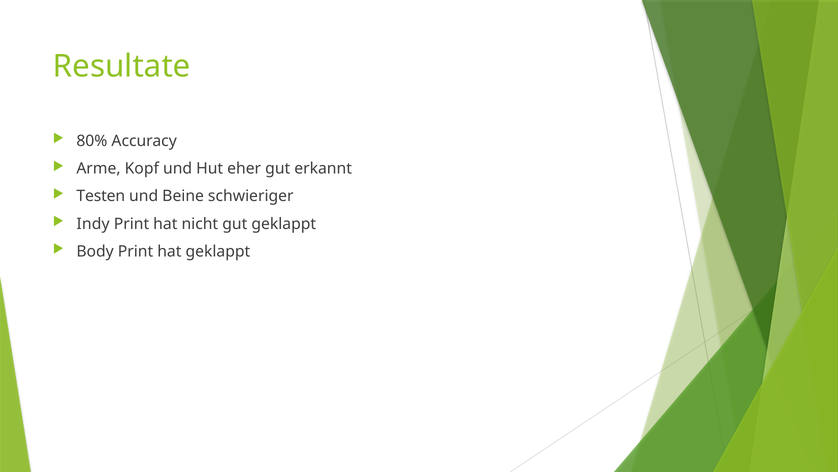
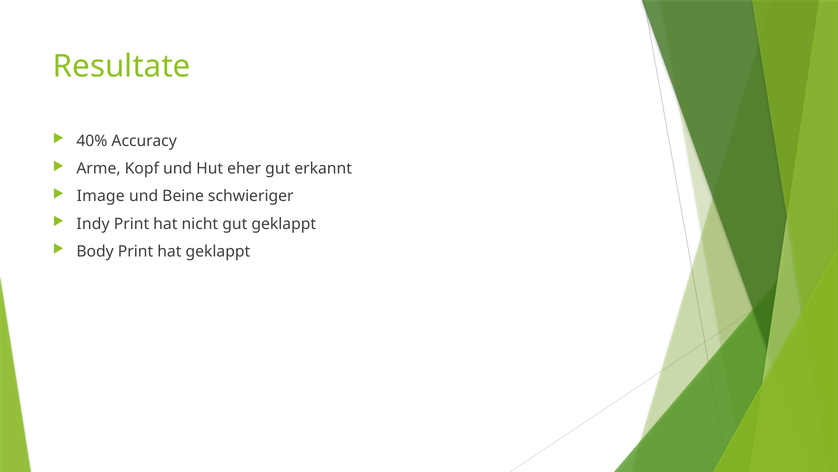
80%: 80% -> 40% (92, 141)
Testen: Testen -> Image (101, 196)
